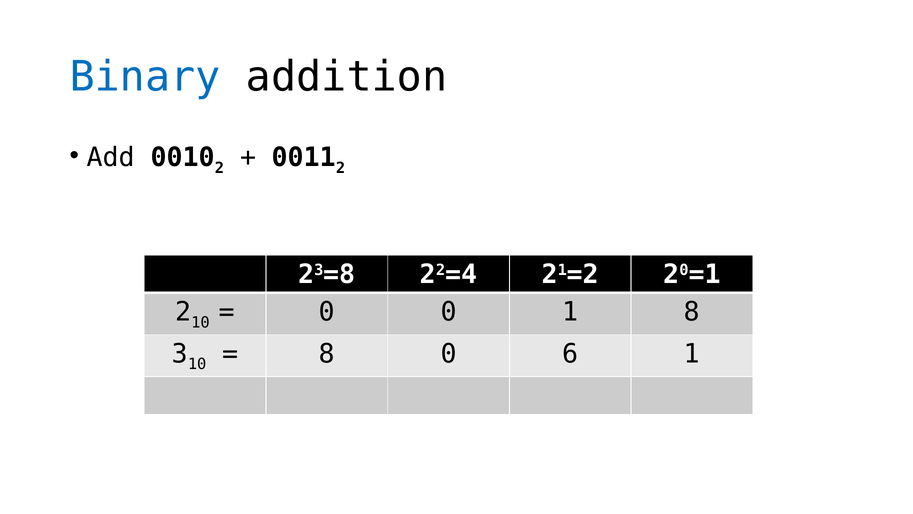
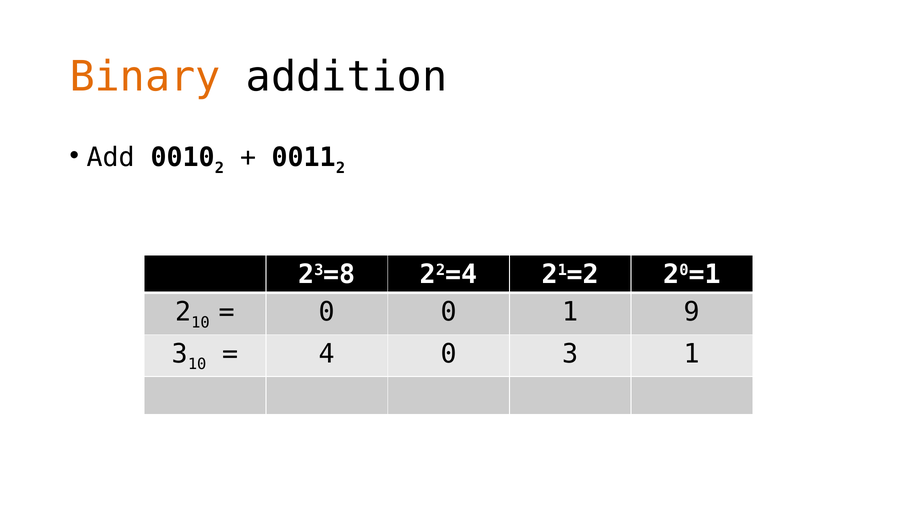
Binary colour: blue -> orange (145, 77)
1 8: 8 -> 9 (692, 312)
8: 8 -> 4 (327, 354)
0 6: 6 -> 3 (570, 354)
